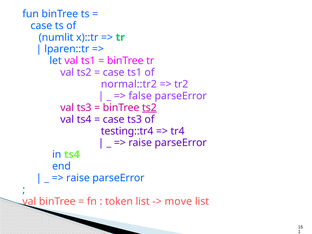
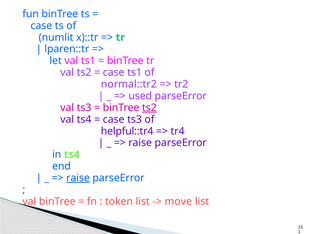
false: false -> used (140, 96)
testing::tr4: testing::tr4 -> helpful::tr4 (127, 131)
raise underline: none -> present (78, 178)
